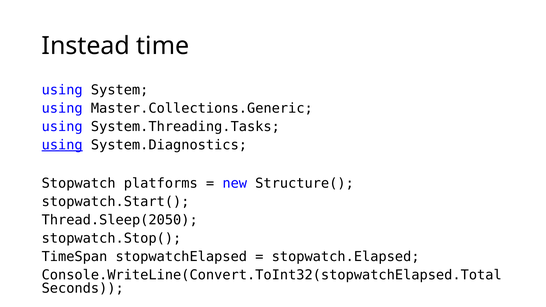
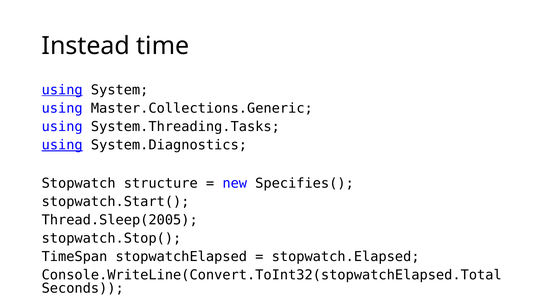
using underline: none -> present (62, 90)
platforms: platforms -> structure (161, 183)
Structure(: Structure( -> Specifies( (305, 183)
Thread.Sleep(2050: Thread.Sleep(2050 -> Thread.Sleep(2005 (120, 220)
